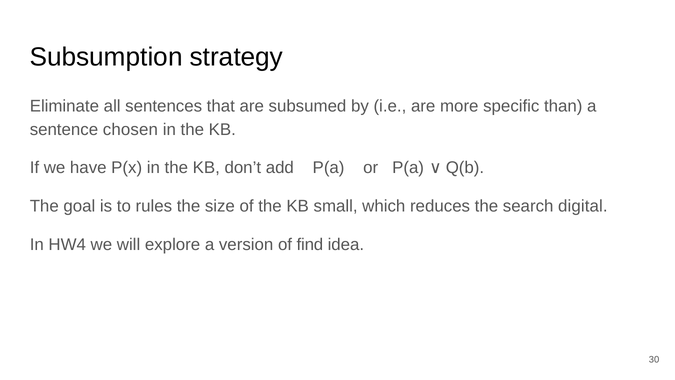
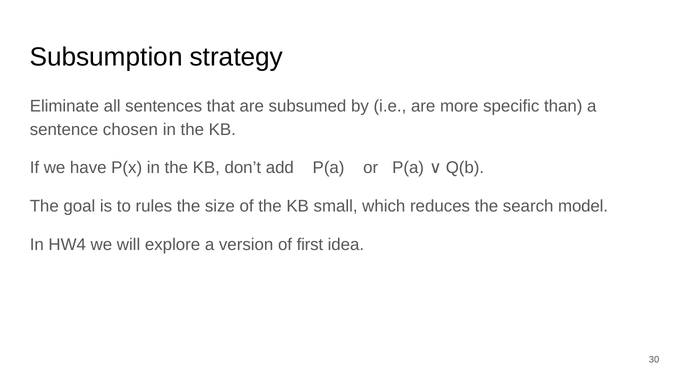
digital: digital -> model (583, 206)
find: find -> first (310, 244)
